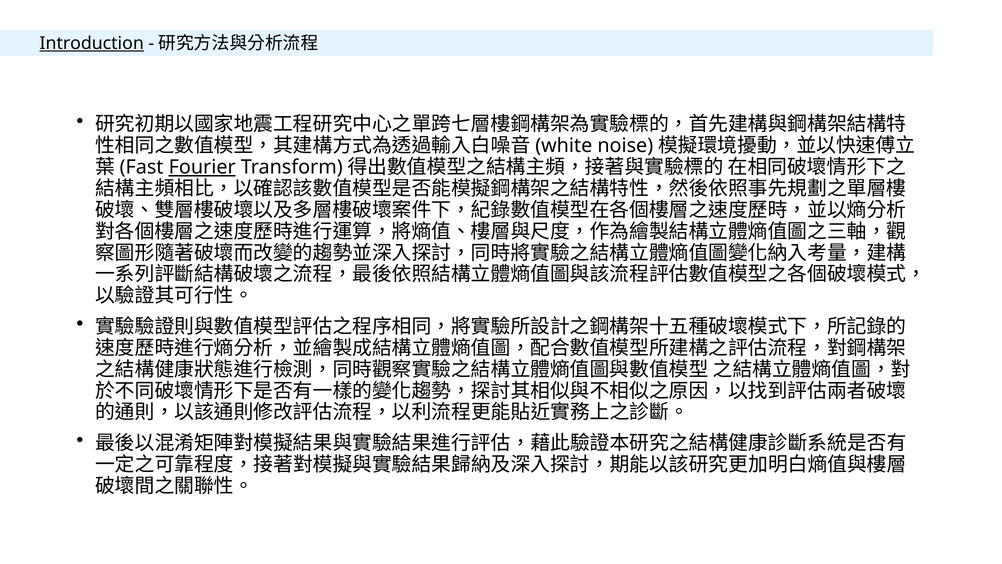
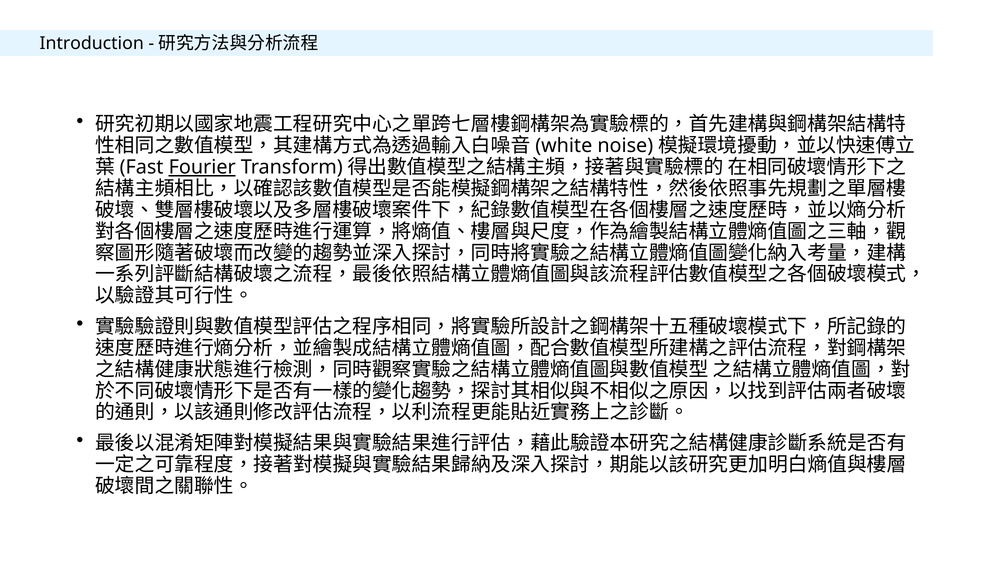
Introduction underline: present -> none (92, 43)
